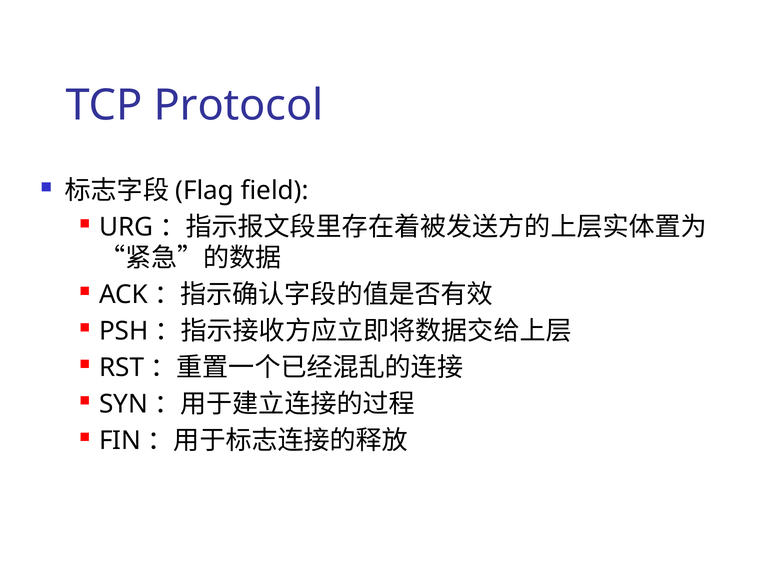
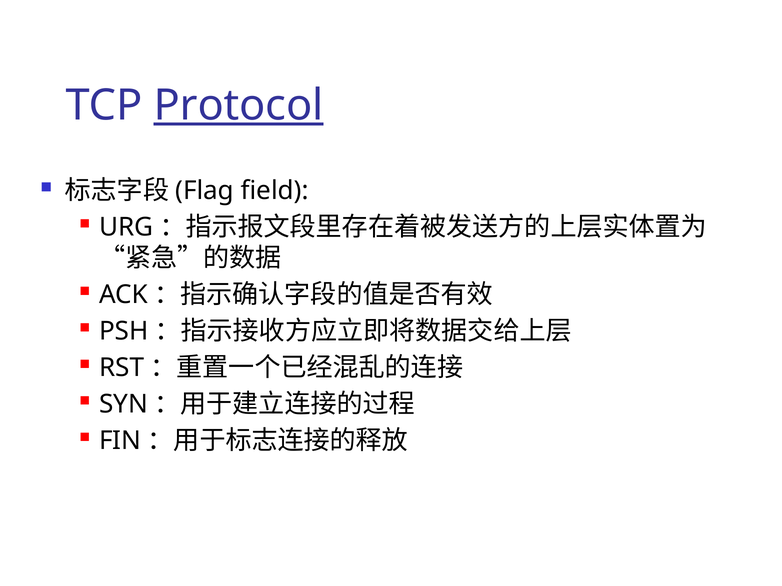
Protocol underline: none -> present (239, 105)
